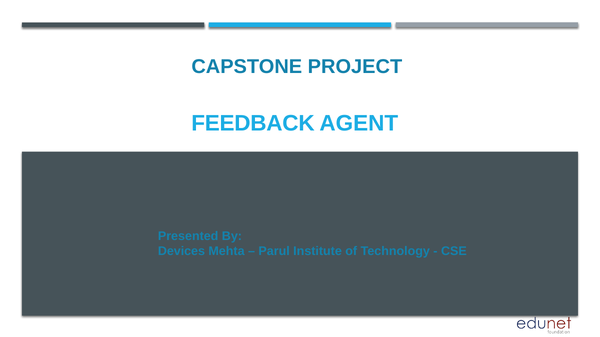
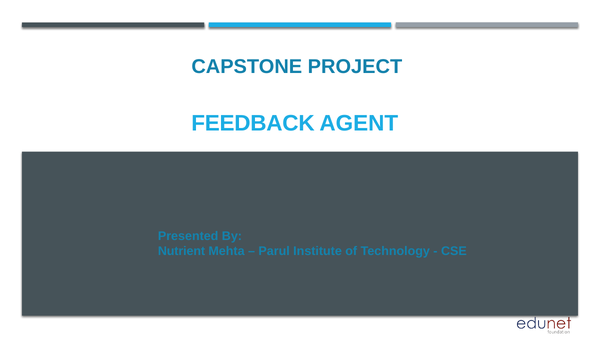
Devices: Devices -> Nutrient (181, 251)
